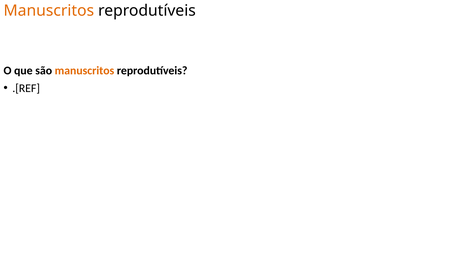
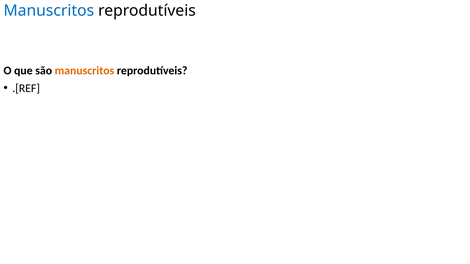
Manuscritos colour: orange -> blue (49, 11)
